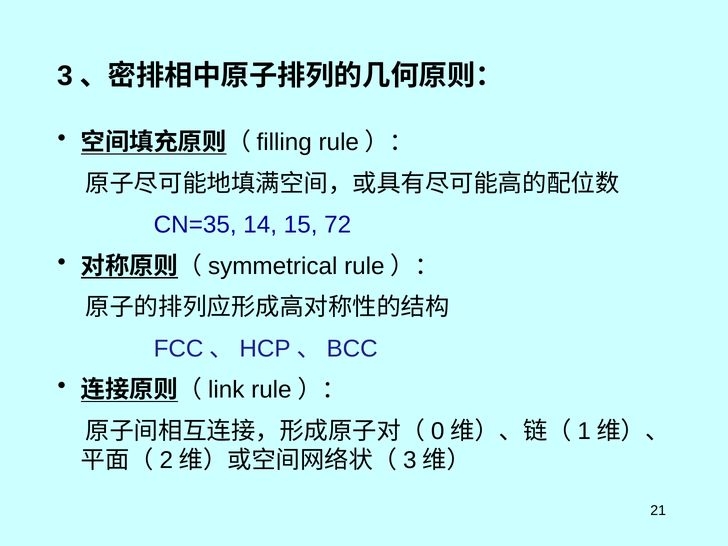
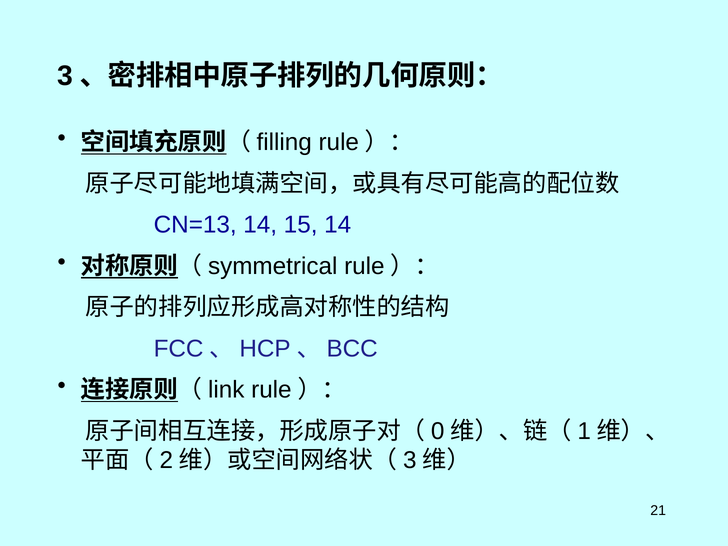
CN=35: CN=35 -> CN=13 (195, 225)
15 72: 72 -> 14 (338, 225)
